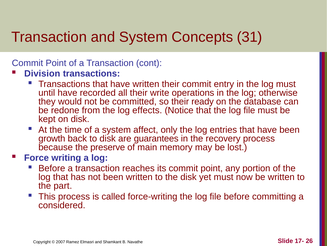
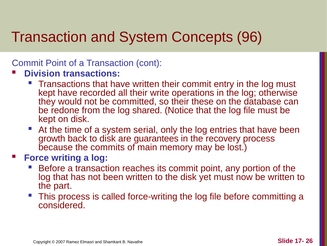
31: 31 -> 96 (250, 37)
until: until -> kept (47, 93)
ready: ready -> these (203, 101)
effects: effects -> shared (147, 110)
affect: affect -> serial (146, 129)
preserve: preserve -> commits (108, 147)
